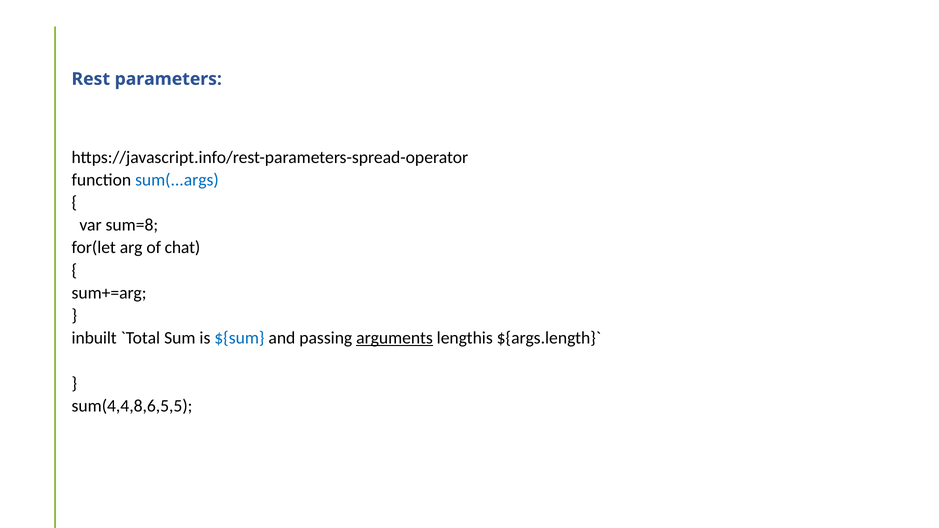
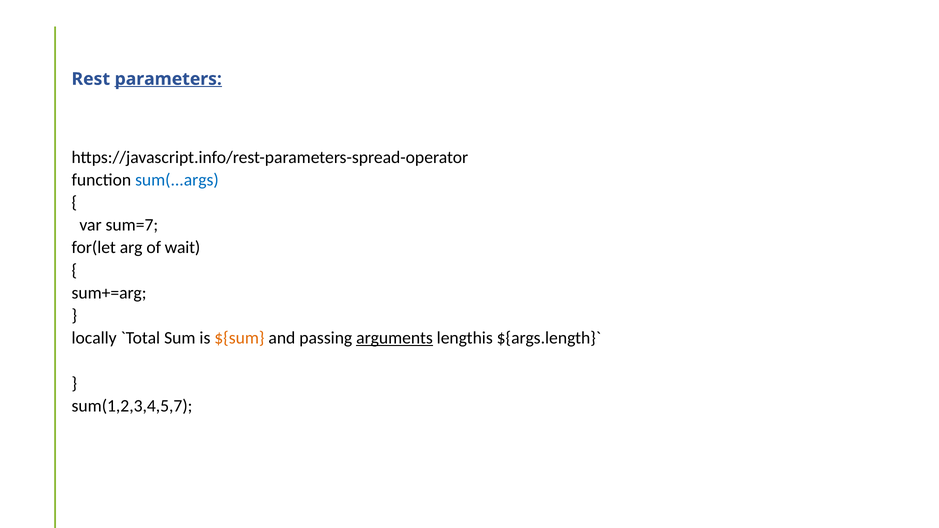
parameters underline: none -> present (168, 79)
sum=8: sum=8 -> sum=7 (132, 225)
chat: chat -> wait (182, 248)
inbuilt: inbuilt -> locally (94, 338)
${sum colour: blue -> orange (239, 338)
sum(4,4,8,6,5,5: sum(4,4,8,6,5,5 -> sum(1,2,3,4,5,7 (132, 406)
